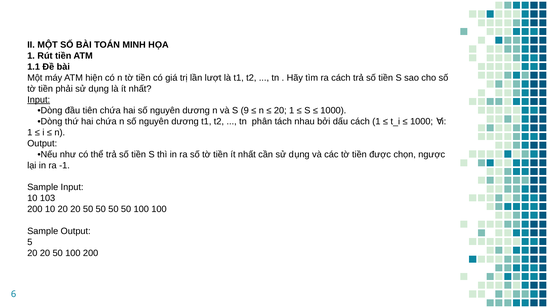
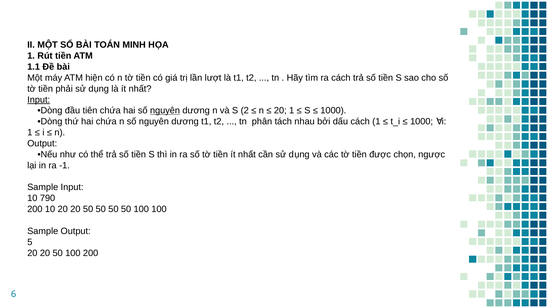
nguyên underline: none -> present (165, 111)
9: 9 -> 2 (245, 111)
103: 103 -> 790 (48, 198)
